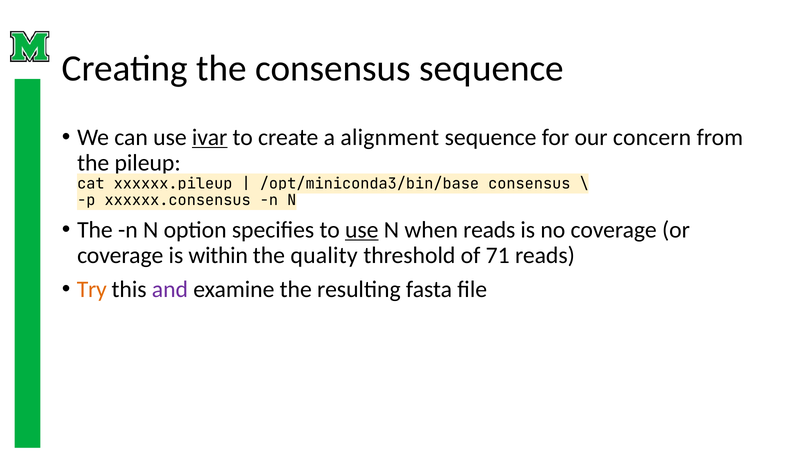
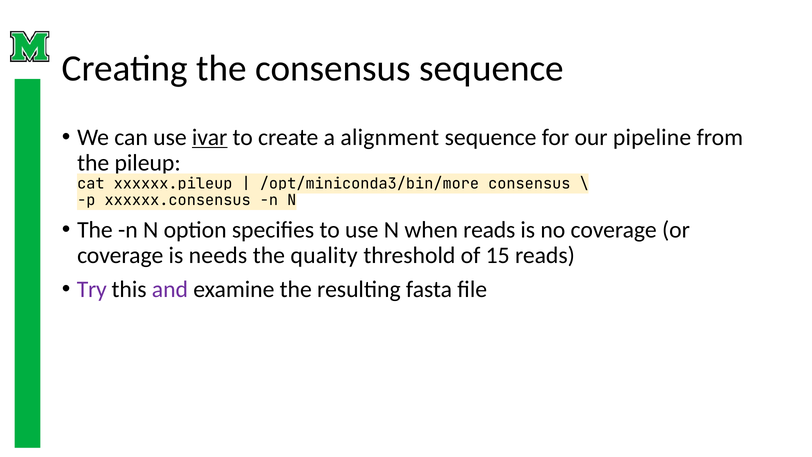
concern: concern -> pipeline (652, 137)
/opt/miniconda3/bin/base: /opt/miniconda3/bin/base -> /opt/miniconda3/bin/more (369, 184)
use underline: present -> none (362, 230)
within: within -> needs (218, 255)
71: 71 -> 15 (498, 255)
Try colour: orange -> purple (92, 289)
